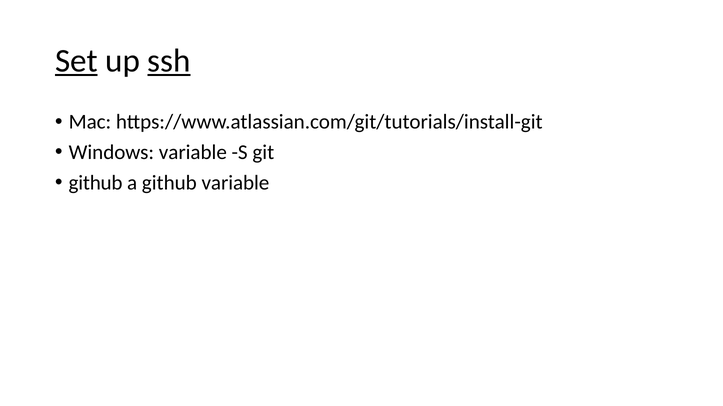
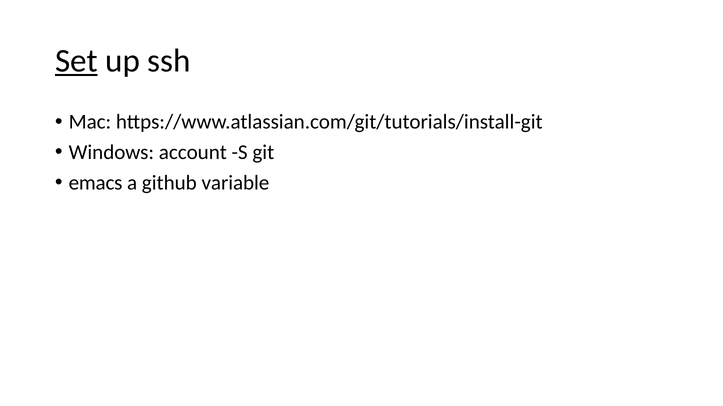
ssh underline: present -> none (169, 61)
Windows variable: variable -> account (193, 153)
github: github -> emacs (96, 183)
